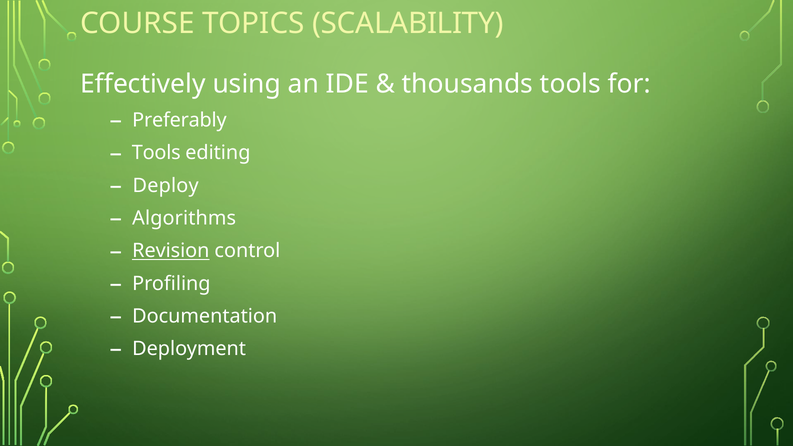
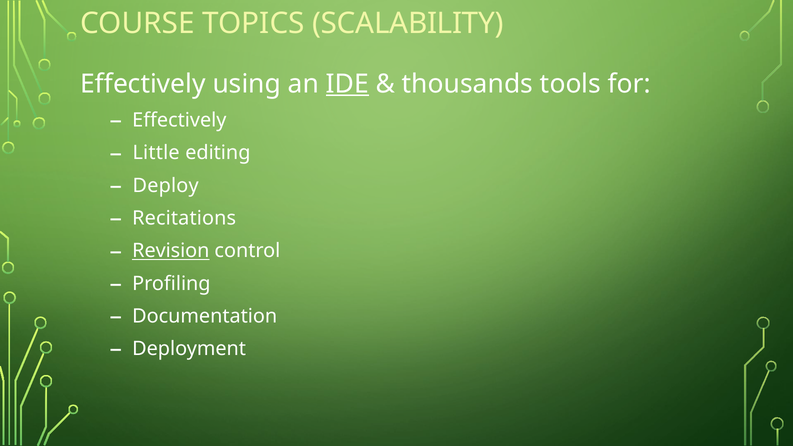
IDE underline: none -> present (347, 84)
Preferably: Preferably -> Effectively (179, 120)
Tools: Tools -> Little (156, 153)
Algorithms: Algorithms -> Recitations (184, 218)
